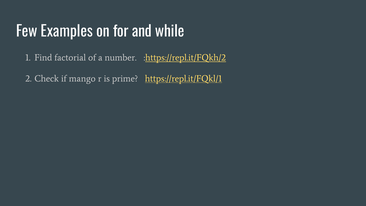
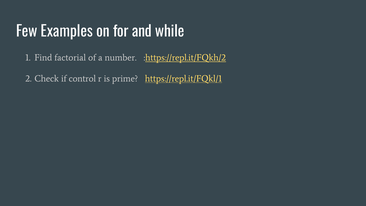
mango: mango -> control (82, 78)
